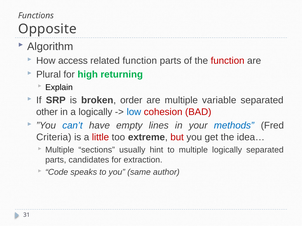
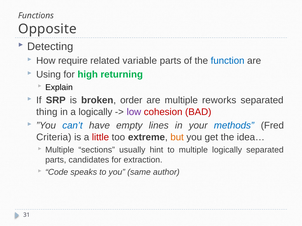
Algorithm: Algorithm -> Detecting (50, 47)
access: access -> require (73, 61)
related function: function -> variable (140, 61)
function colour: red -> blue (228, 61)
Plural: Plural -> Using (49, 75)
variable: variable -> reworks (219, 100)
other: other -> thing (47, 112)
low colour: blue -> purple (134, 112)
but colour: red -> orange (177, 137)
